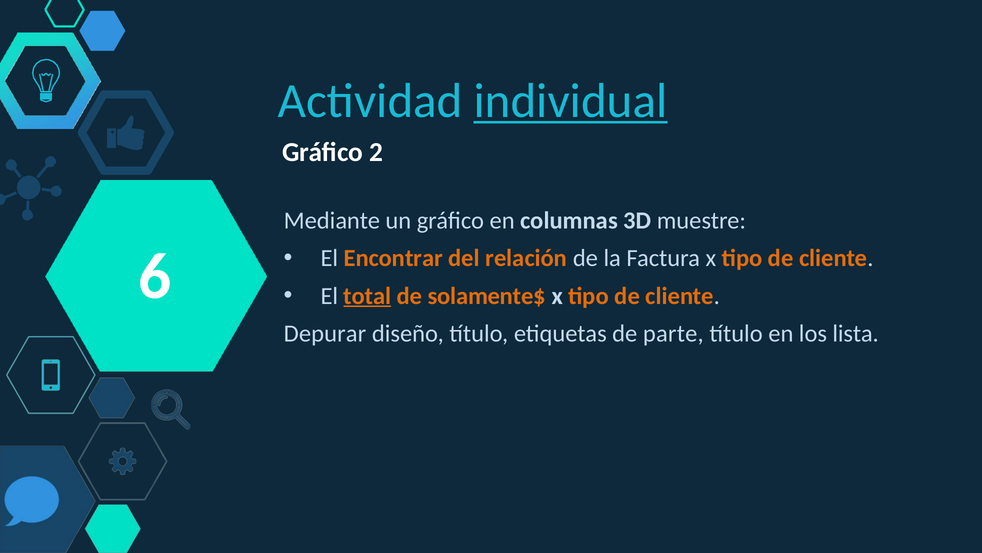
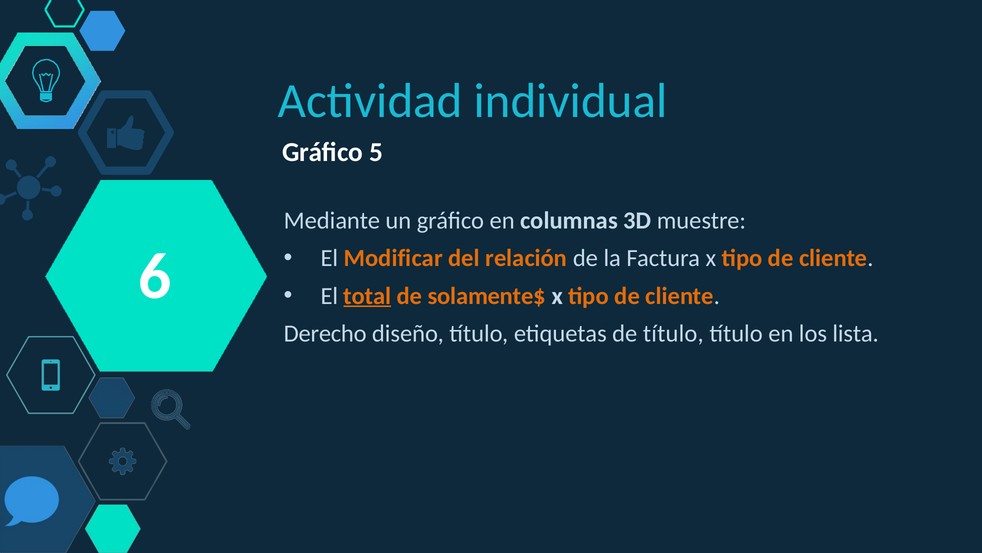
individual underline: present -> none (571, 101)
2: 2 -> 5 (376, 152)
Encontrar: Encontrar -> Modificar (393, 258)
Depurar: Depurar -> Derecho (325, 333)
de parte: parte -> título (673, 333)
